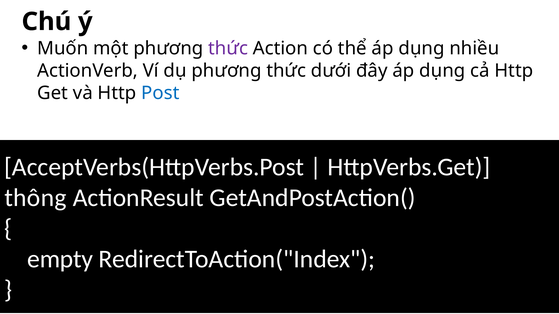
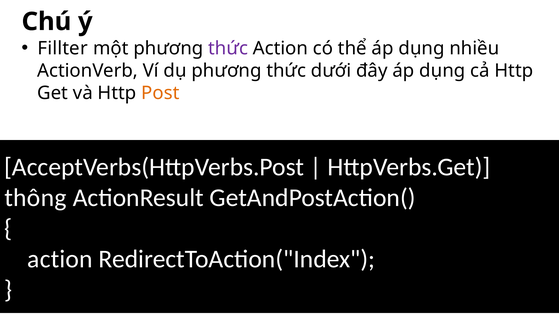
Muốn: Muốn -> Fillter (63, 48)
Post colour: blue -> orange (160, 93)
empty: empty -> action (60, 259)
